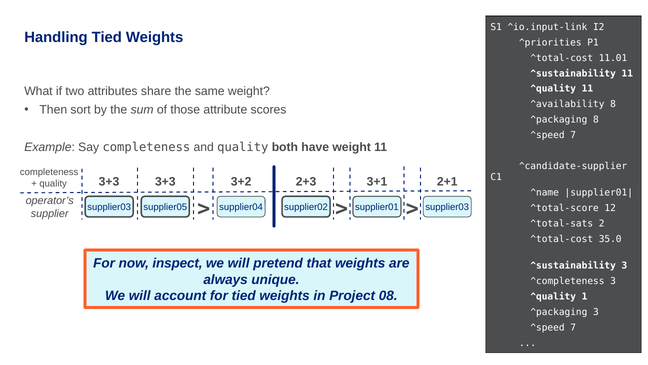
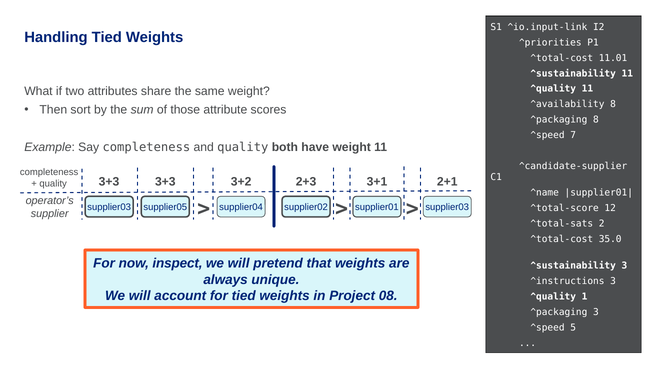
^completeness: ^completeness -> ^instructions (567, 281)
7: 7 -> 5 (573, 327)
